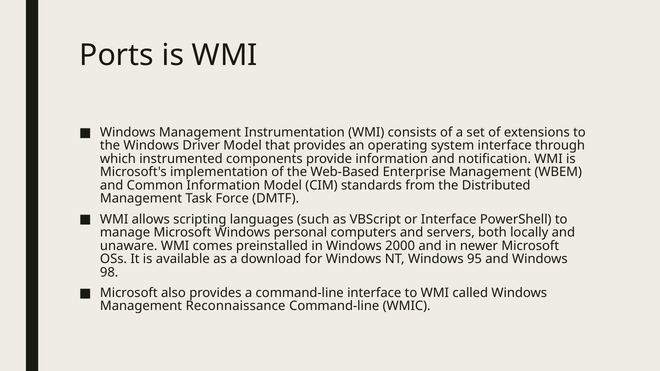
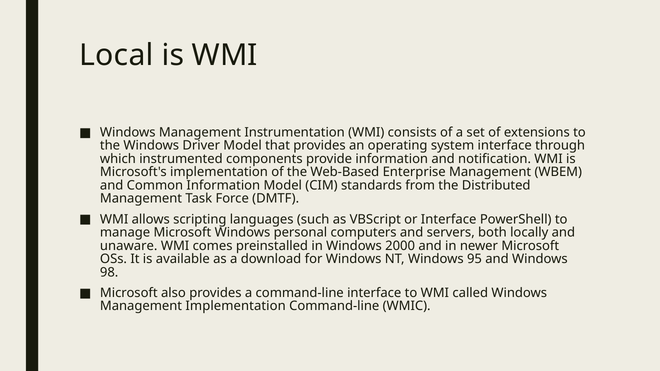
Ports: Ports -> Local (116, 55)
Management Reconnaissance: Reconnaissance -> Implementation (236, 306)
